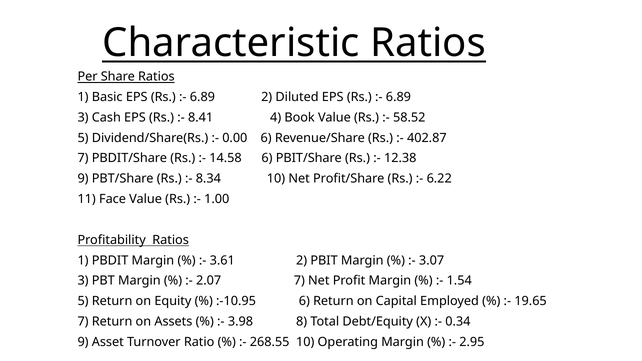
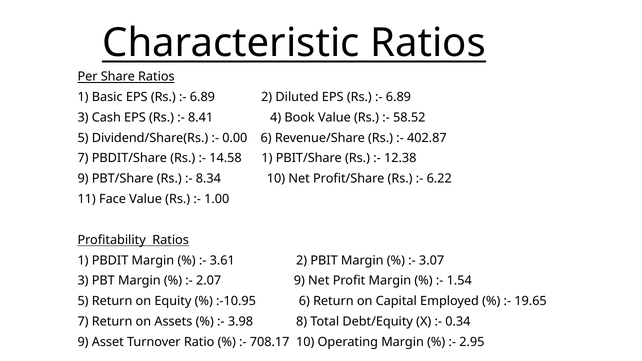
14.58 6: 6 -> 1 (267, 158)
2.07 7: 7 -> 9 (299, 281)
268.55: 268.55 -> 708.17 (270, 342)
